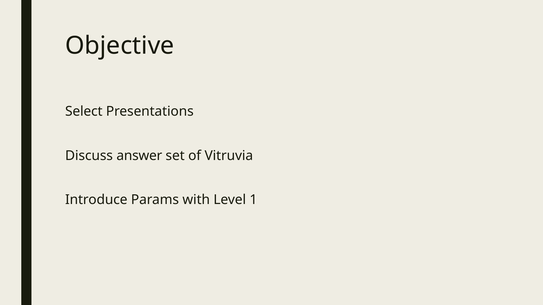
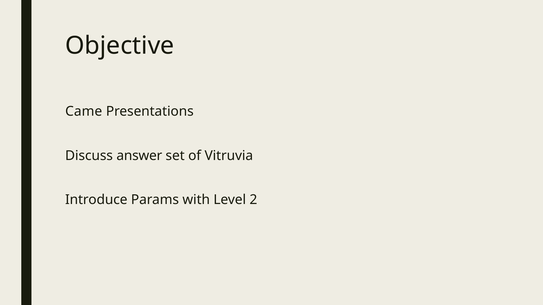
Select: Select -> Came (84, 112)
1: 1 -> 2 (253, 200)
